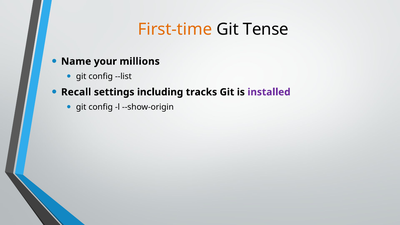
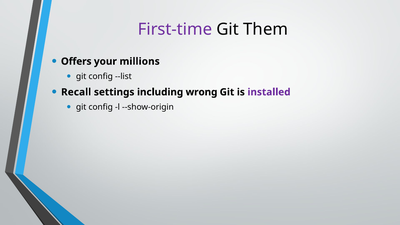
First-time colour: orange -> purple (175, 29)
Tense: Tense -> Them (266, 29)
Name: Name -> Offers (76, 61)
tracks: tracks -> wrong (202, 92)
